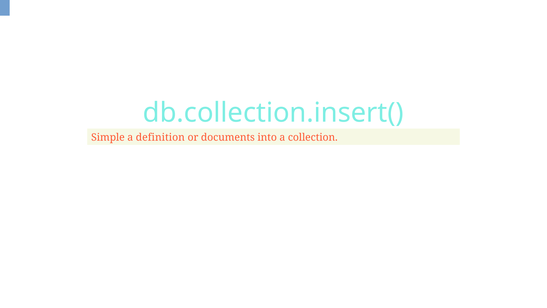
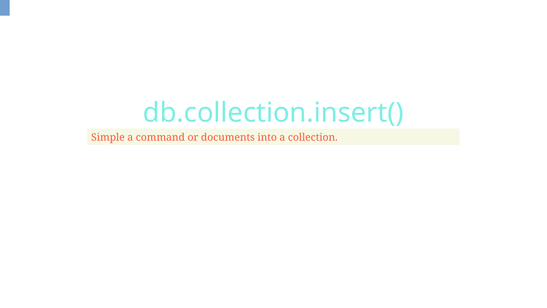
definition: definition -> command (160, 137)
